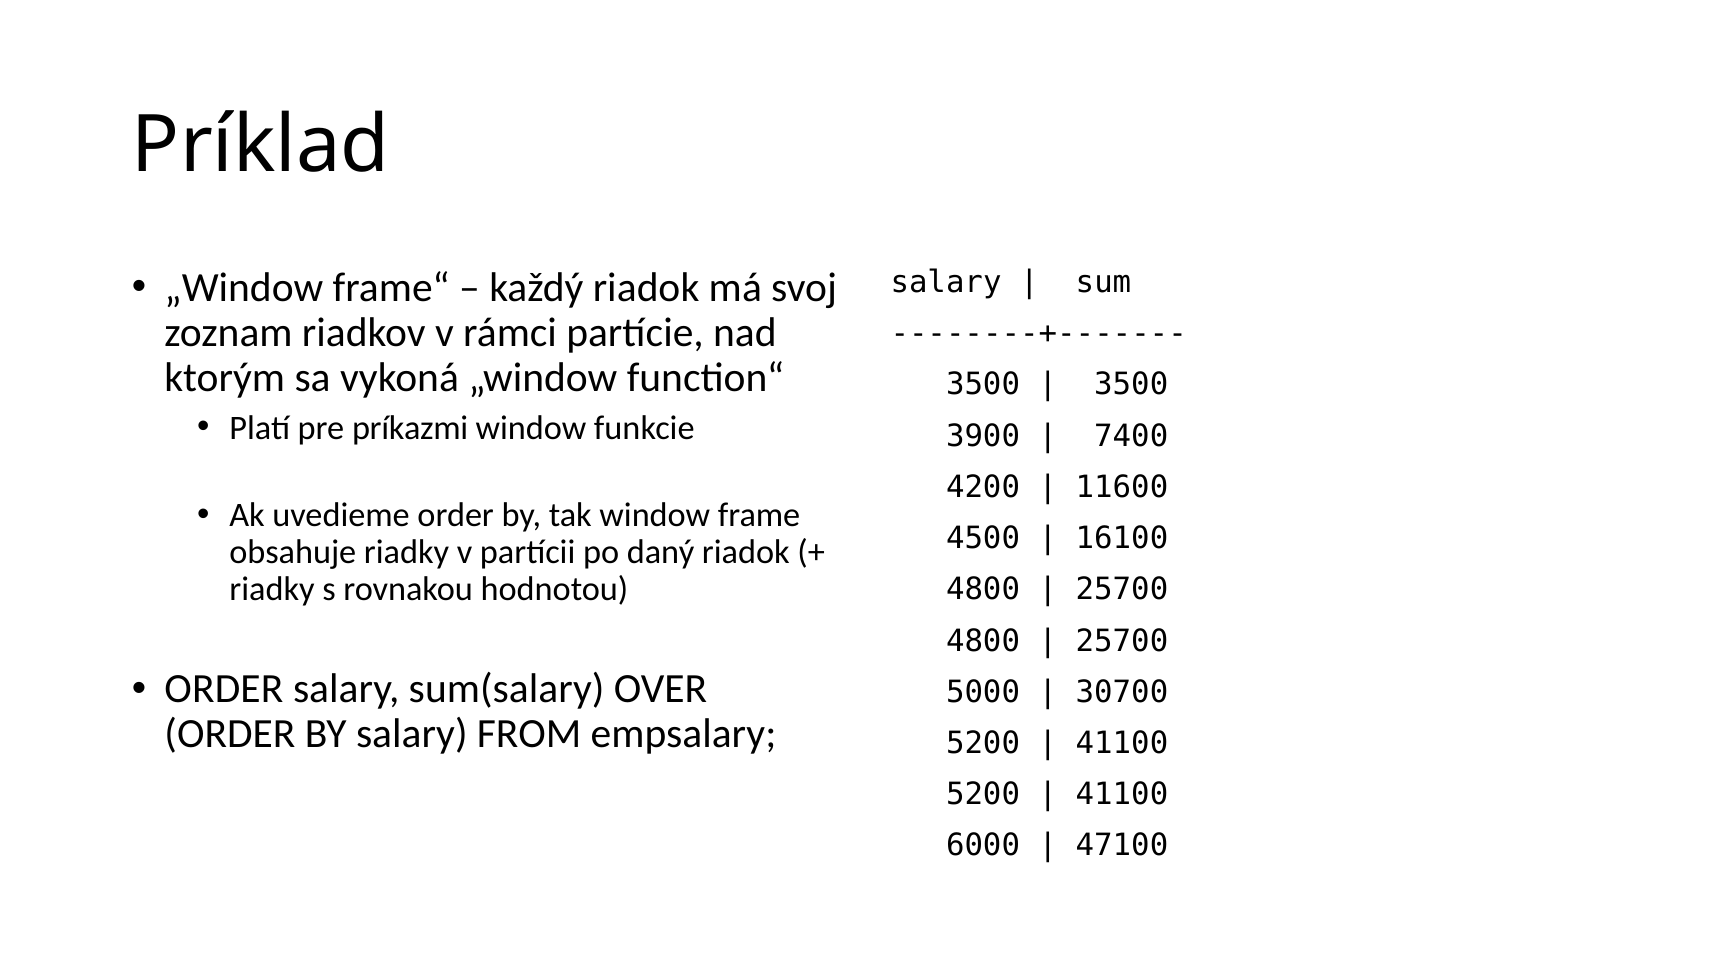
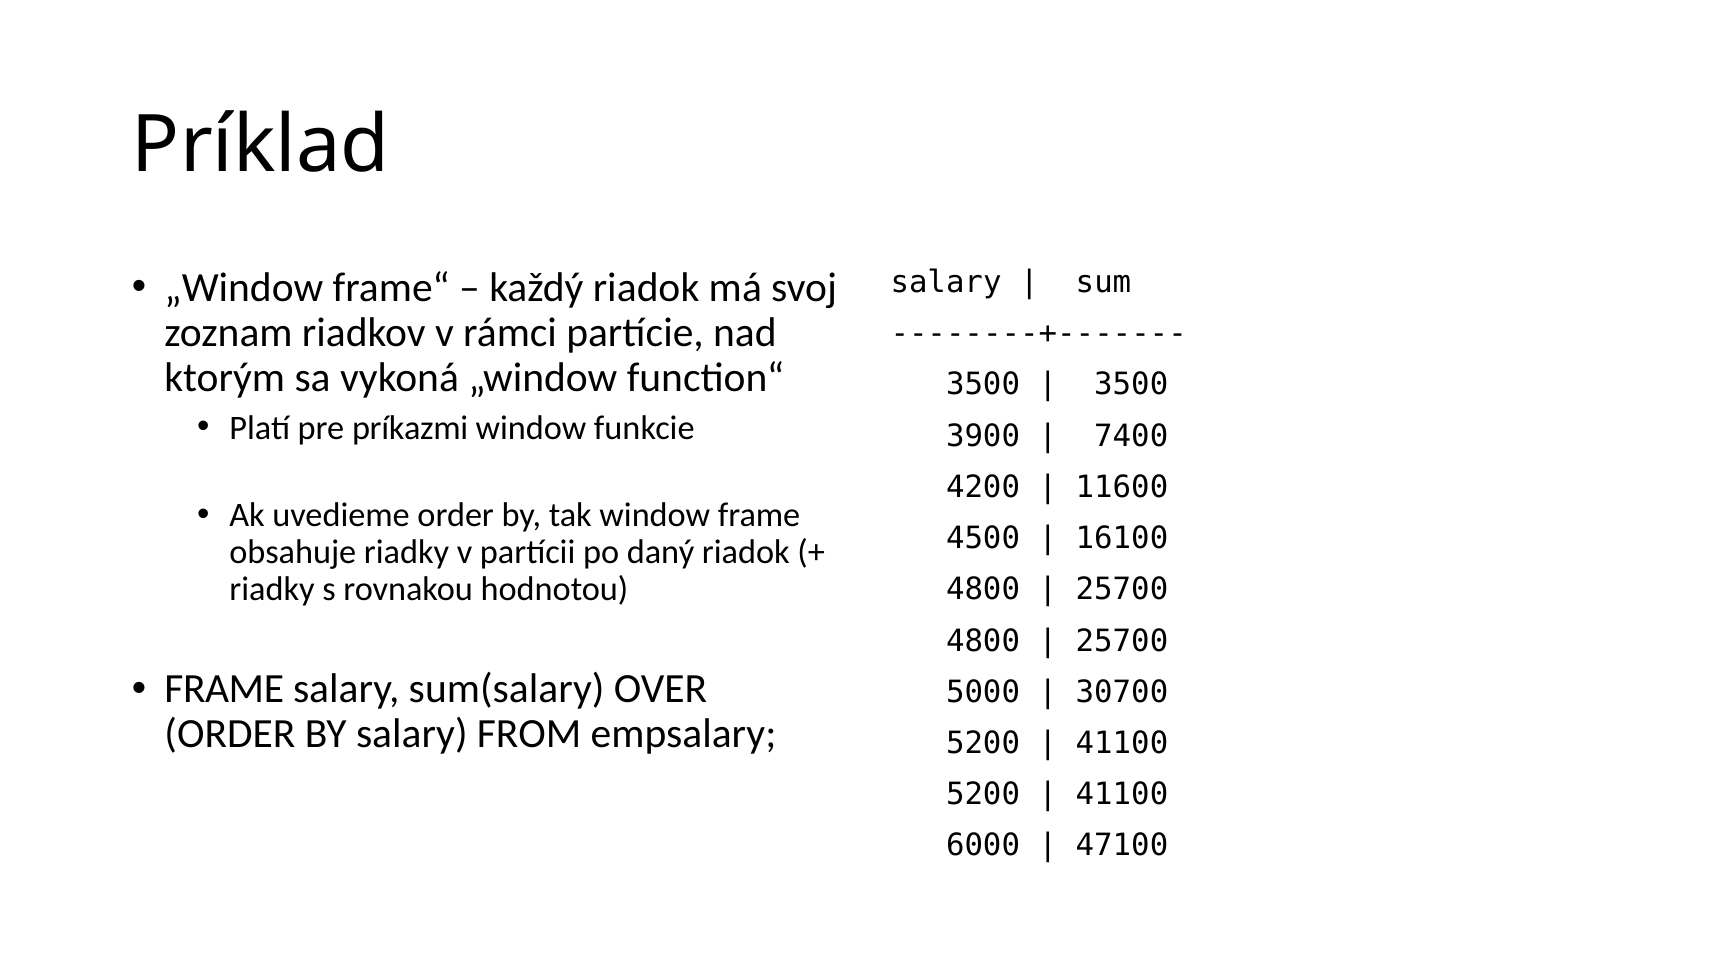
ORDER: ORDER -> FRAME (224, 689)
